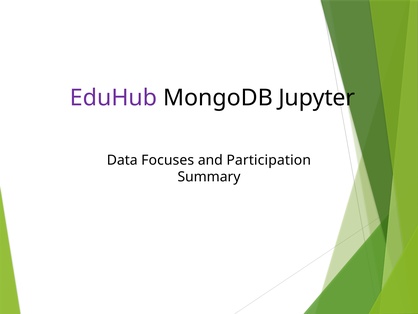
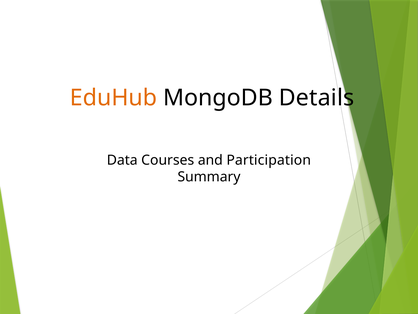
EduHub colour: purple -> orange (114, 98)
Jupyter: Jupyter -> Details (317, 98)
Focuses: Focuses -> Courses (168, 160)
